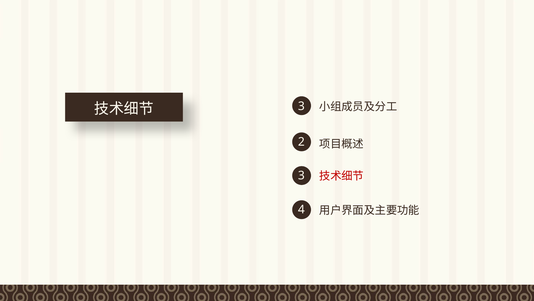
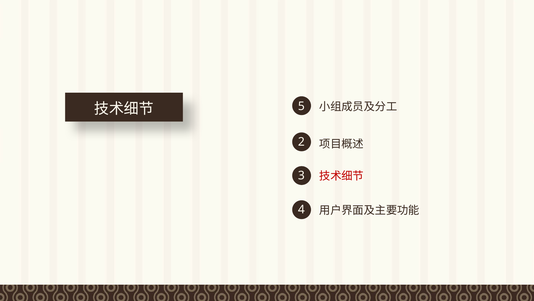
3: 3 -> 5 (301, 106)
